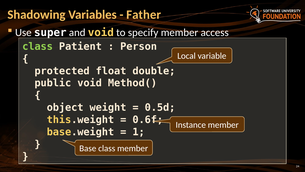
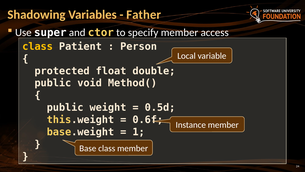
void: void -> ctor (101, 32)
class colour: light green -> yellow (38, 46)
object: object -> public (65, 107)
